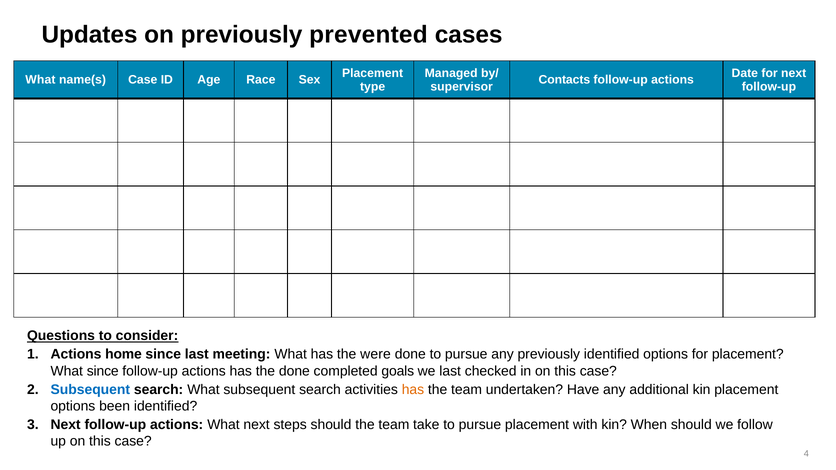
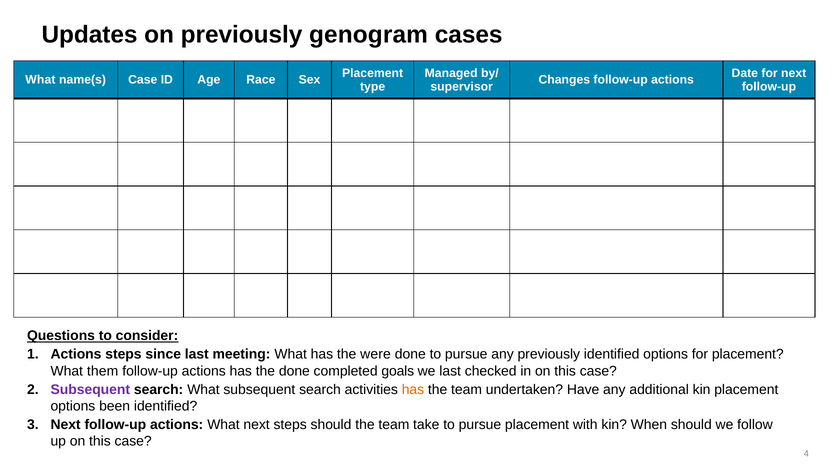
prevented: prevented -> genogram (369, 35)
Contacts: Contacts -> Changes (564, 80)
Actions home: home -> steps (123, 354)
What since: since -> them (103, 371)
Subsequent colour: blue -> purple (90, 390)
